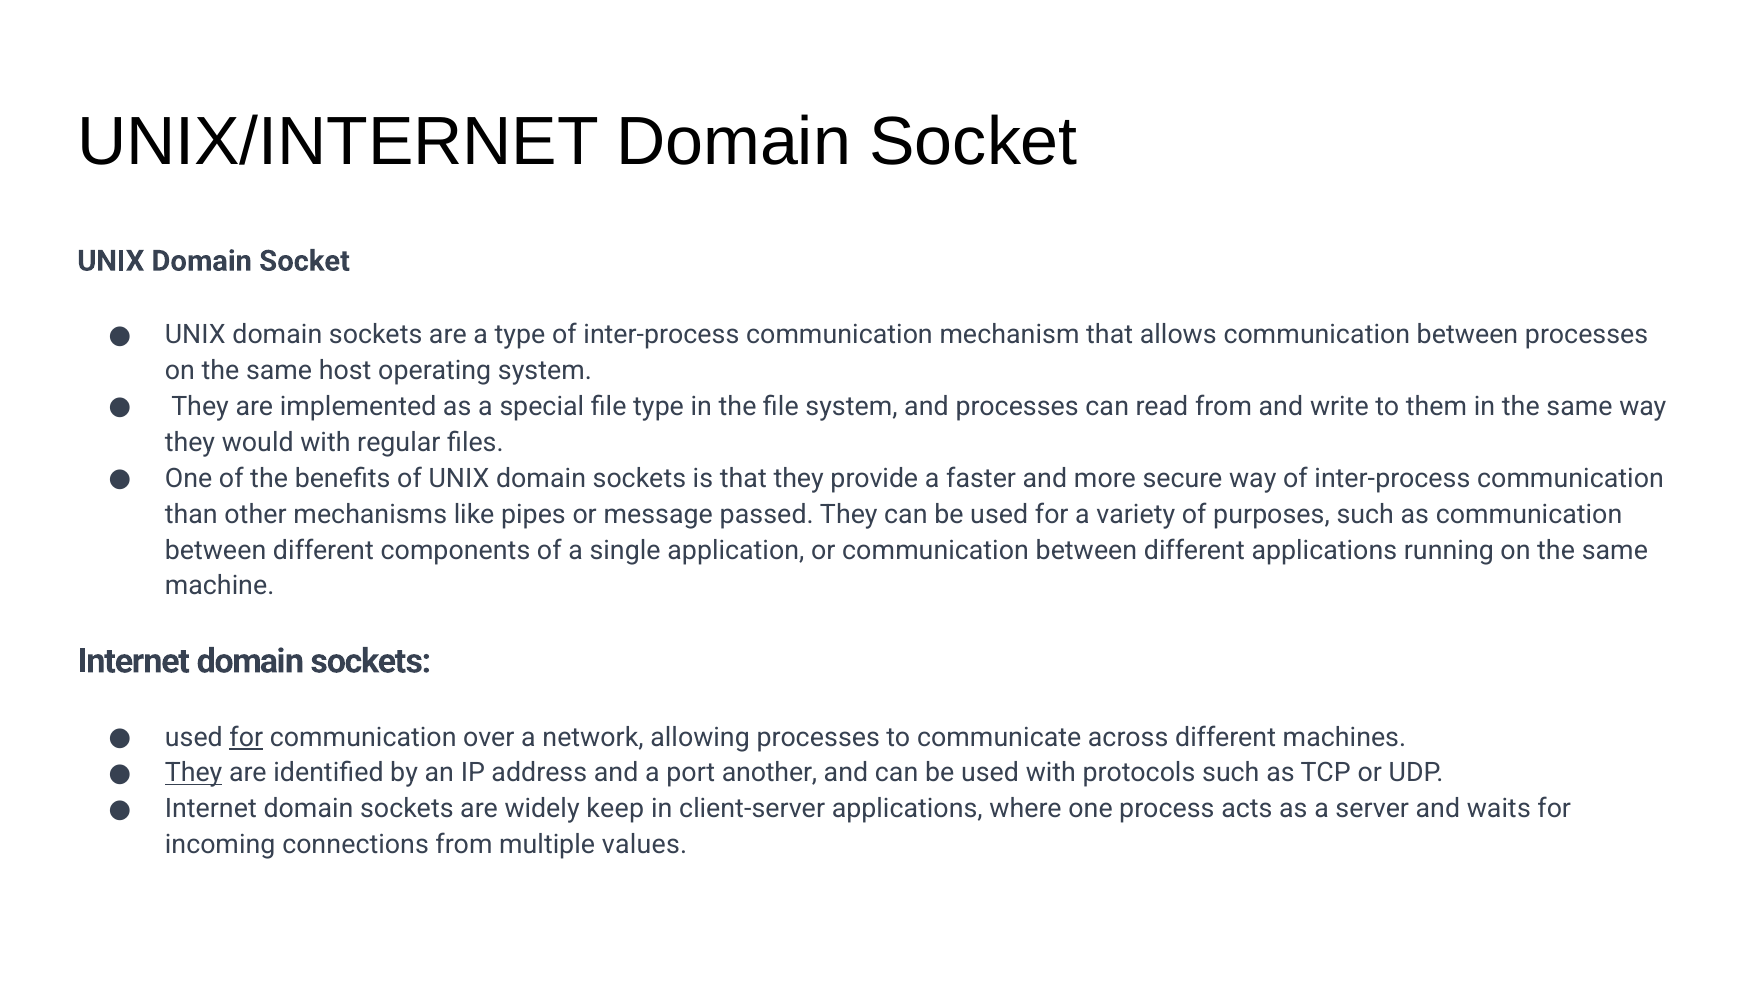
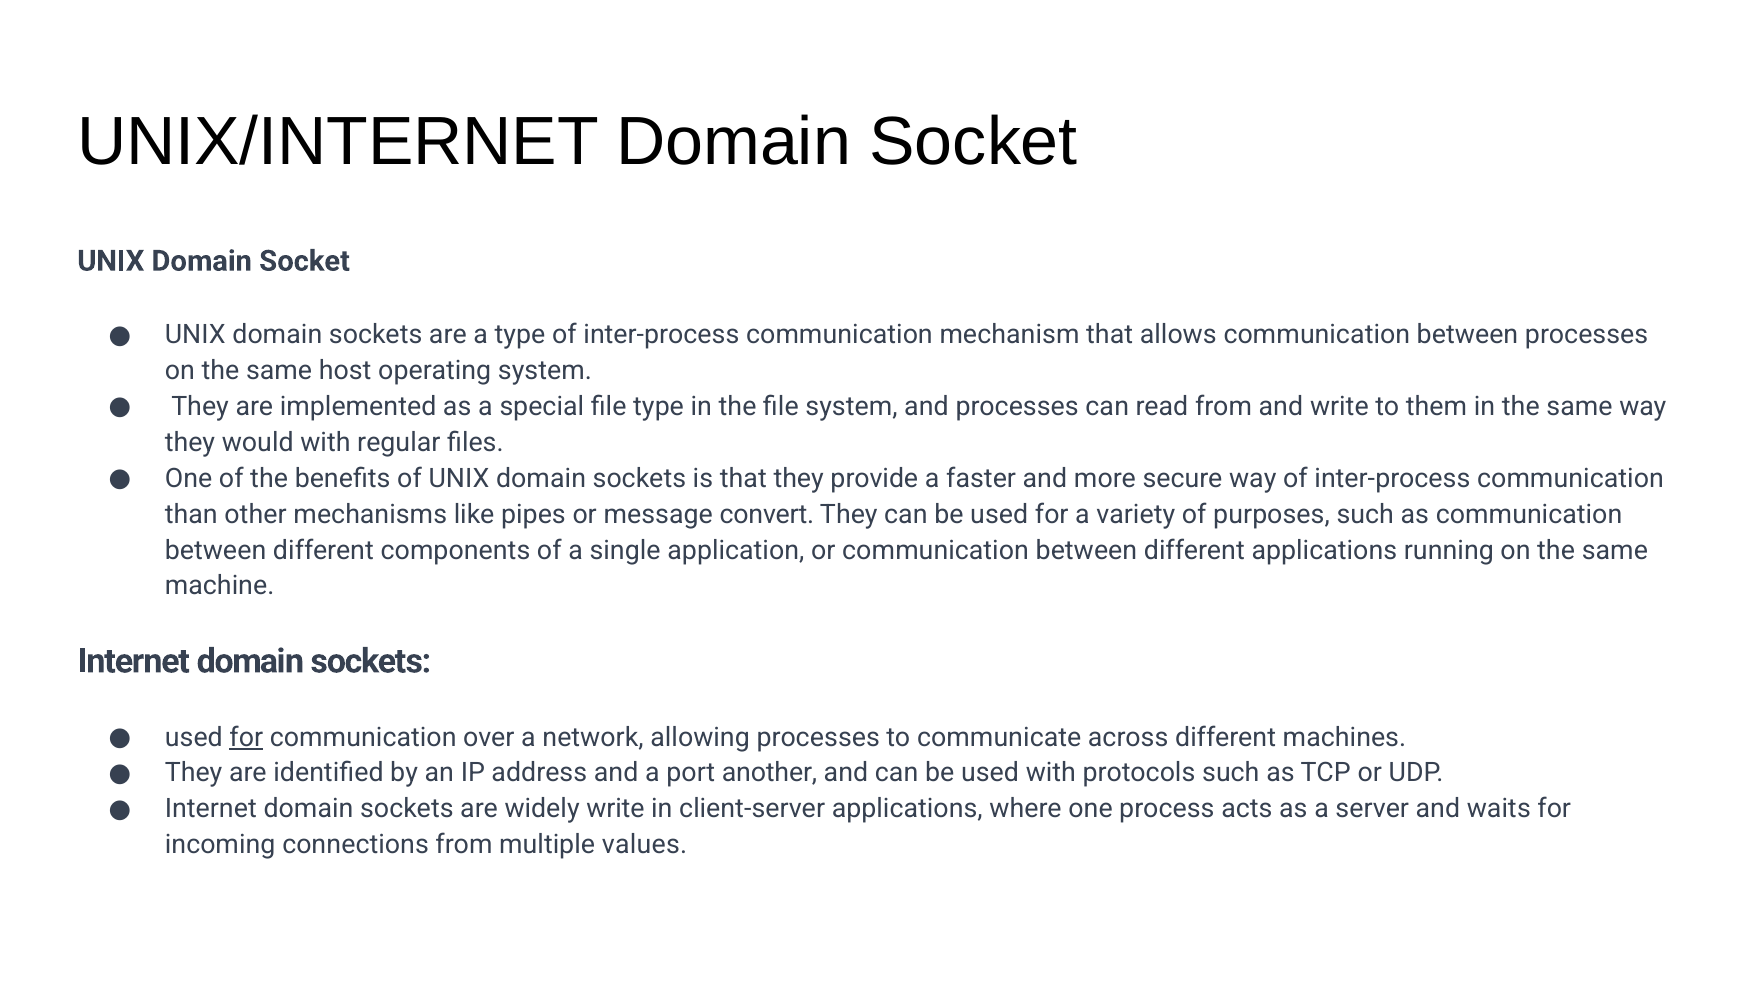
passed: passed -> convert (767, 514)
They underline: present -> none (194, 773)
widely keep: keep -> write (615, 809)
